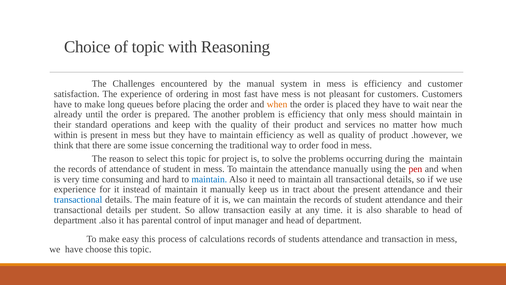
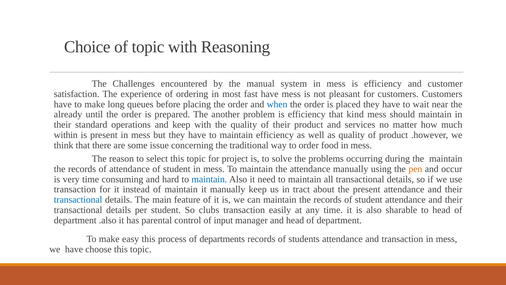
when colour: orange -> blue (277, 104)
only: only -> kind (355, 114)
pen colour: red -> orange (415, 169)
when: when -> occur (452, 169)
experience: experience -> transaction (75, 189)
allow: allow -> clubs (209, 210)
calculations: calculations -> departments (222, 239)
